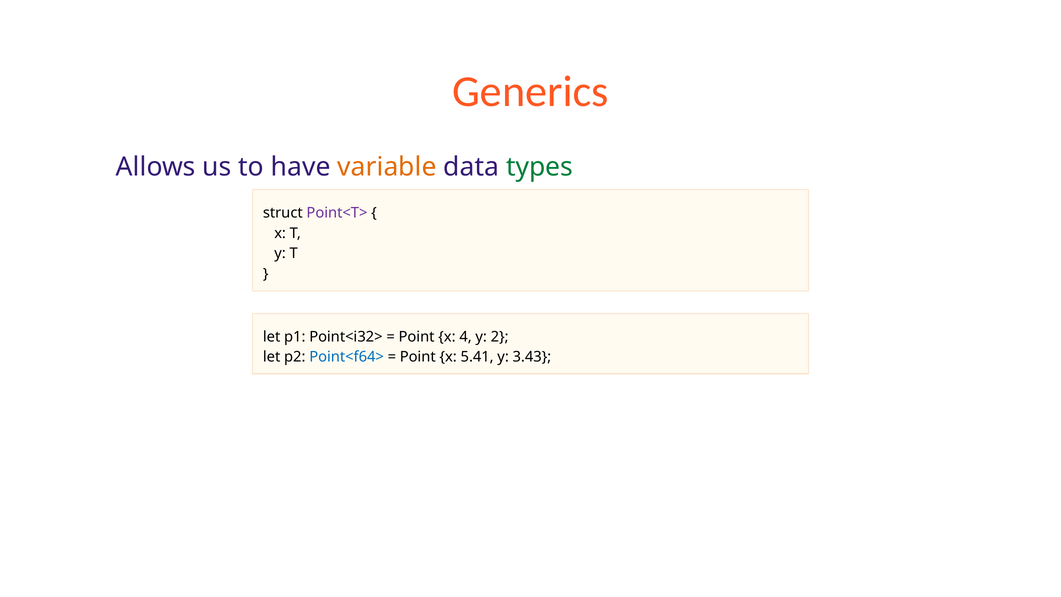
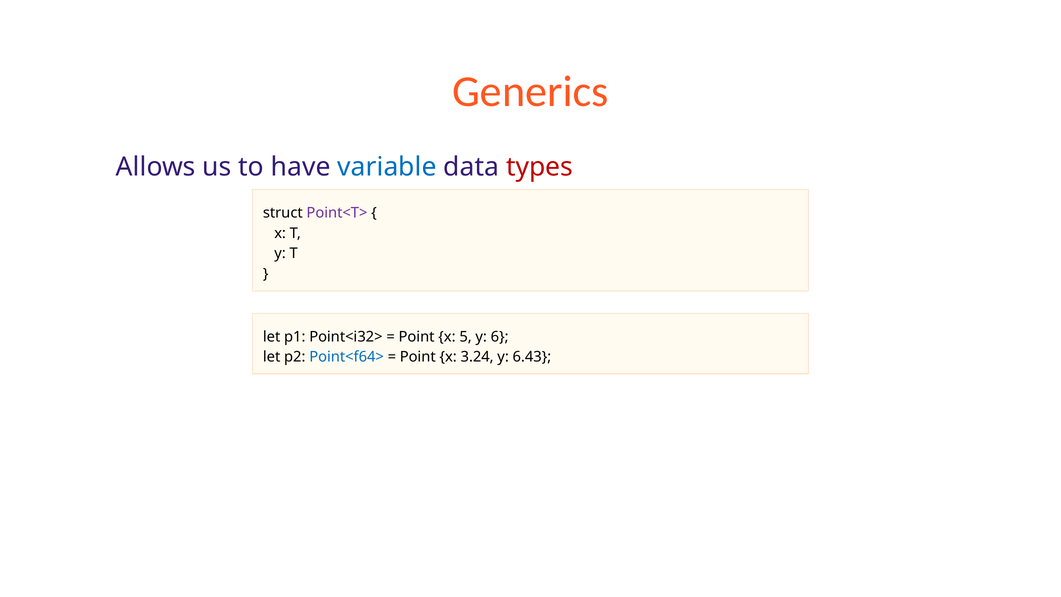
variable colour: orange -> blue (387, 167)
types colour: green -> red (540, 167)
4: 4 -> 5 (466, 337)
2: 2 -> 6 (500, 337)
5.41: 5.41 -> 3.24 (477, 357)
3.43: 3.43 -> 6.43 (532, 357)
